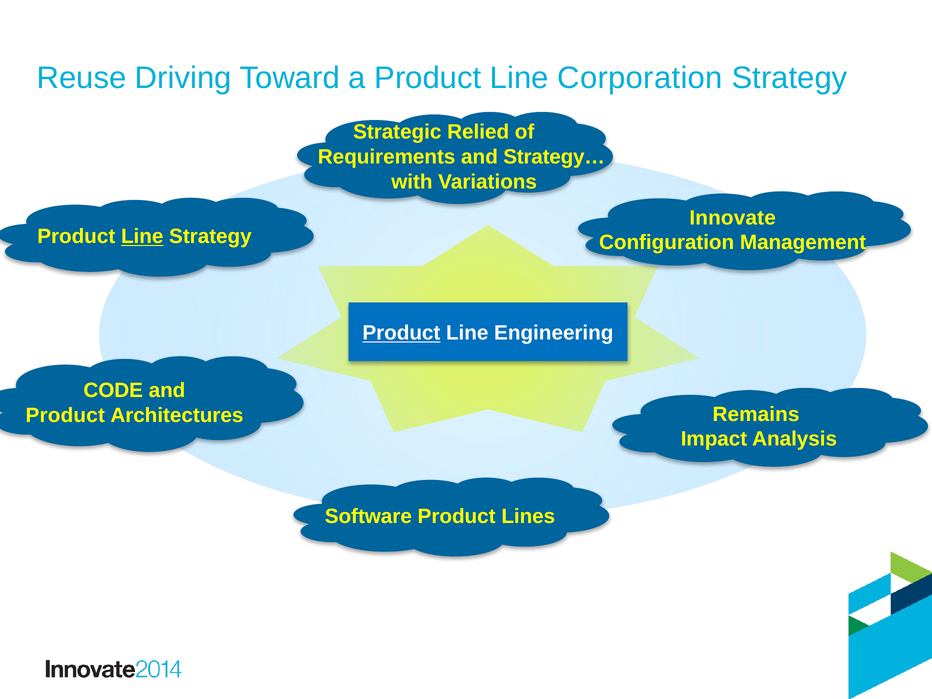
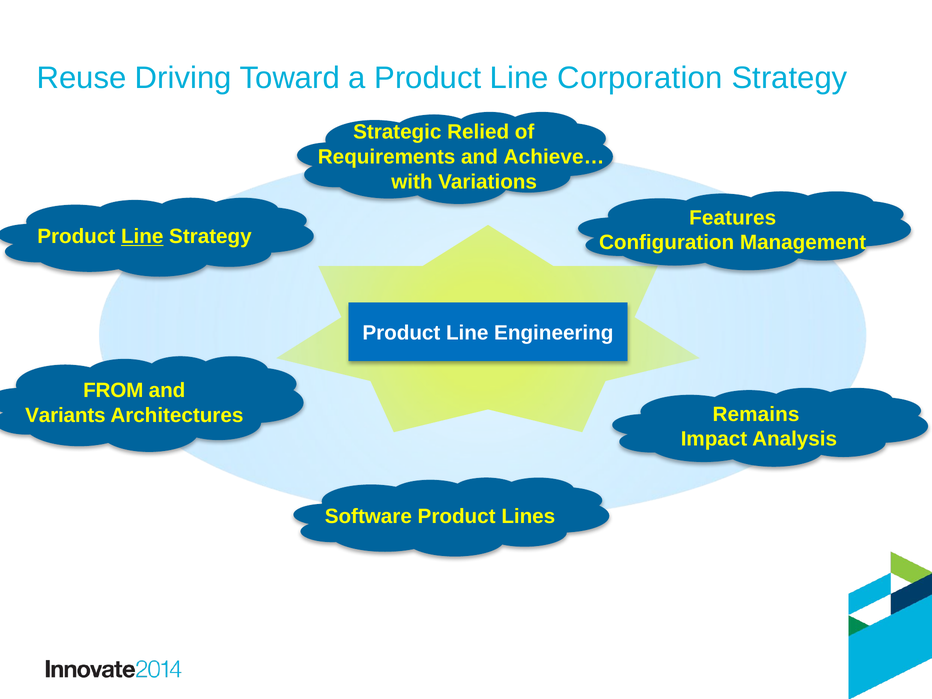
Strategy…: Strategy… -> Achieve… (554, 157)
Innovate: Innovate -> Features (733, 218)
Product underline: present -> none (401, 333)
CODE: CODE -> FROM (113, 391)
Product: Product -> Variants (65, 415)
